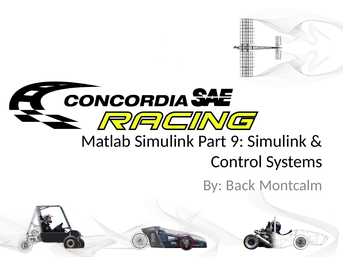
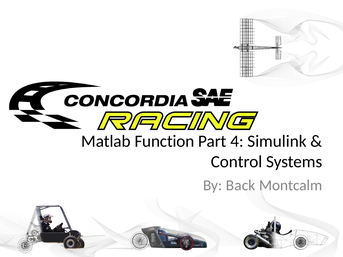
Matlab Simulink: Simulink -> Function (164, 141)
9: 9 -> 4 (237, 141)
